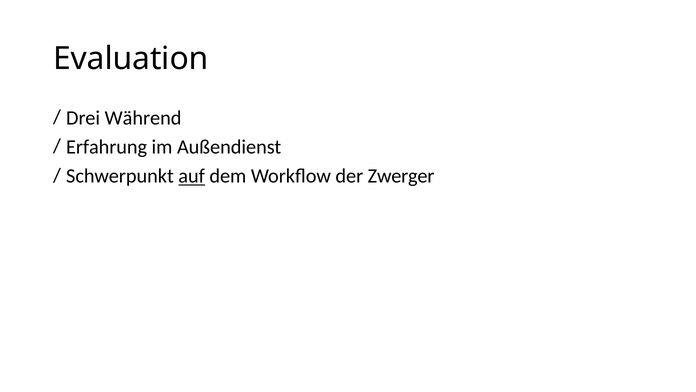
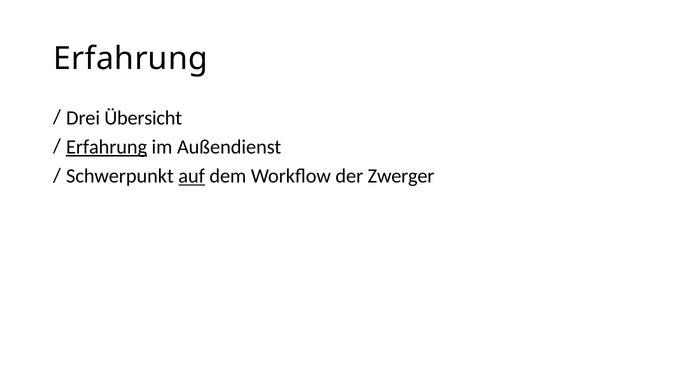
Evaluation: Evaluation -> Erfahrung (131, 58)
Während: Während -> Übersicht (143, 118)
Erfahrung underline: none -> present (107, 147)
